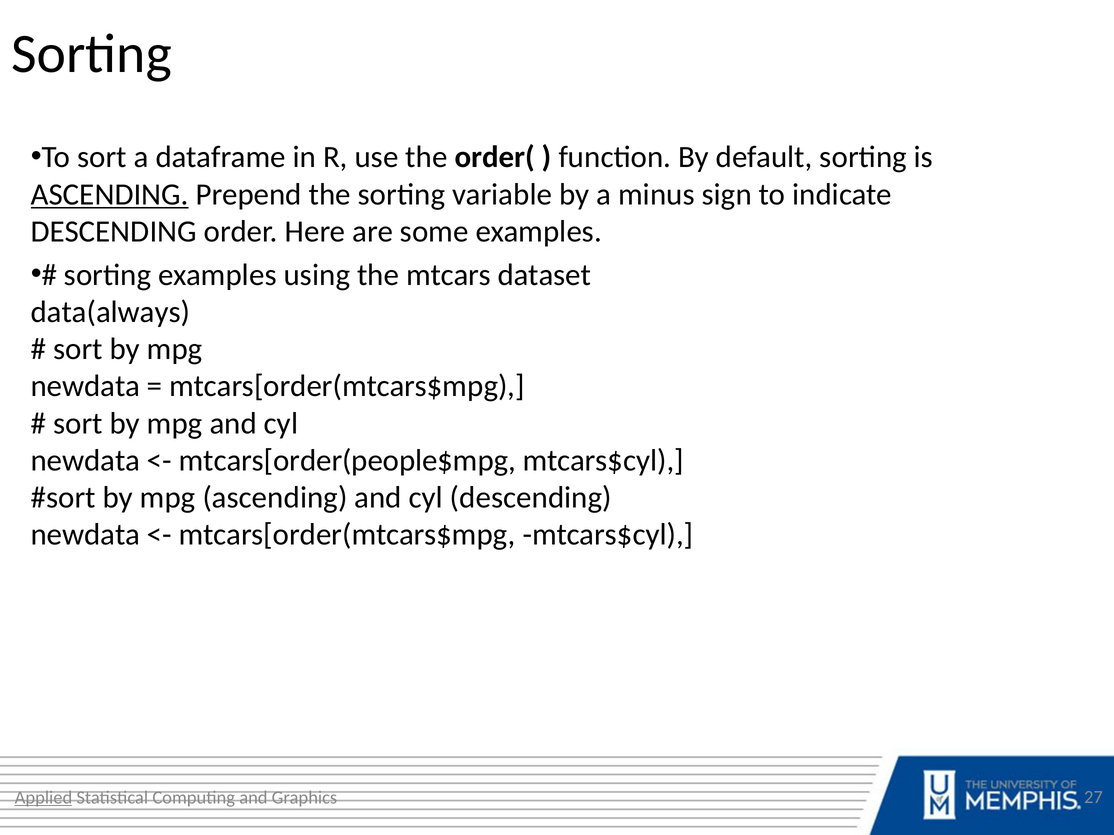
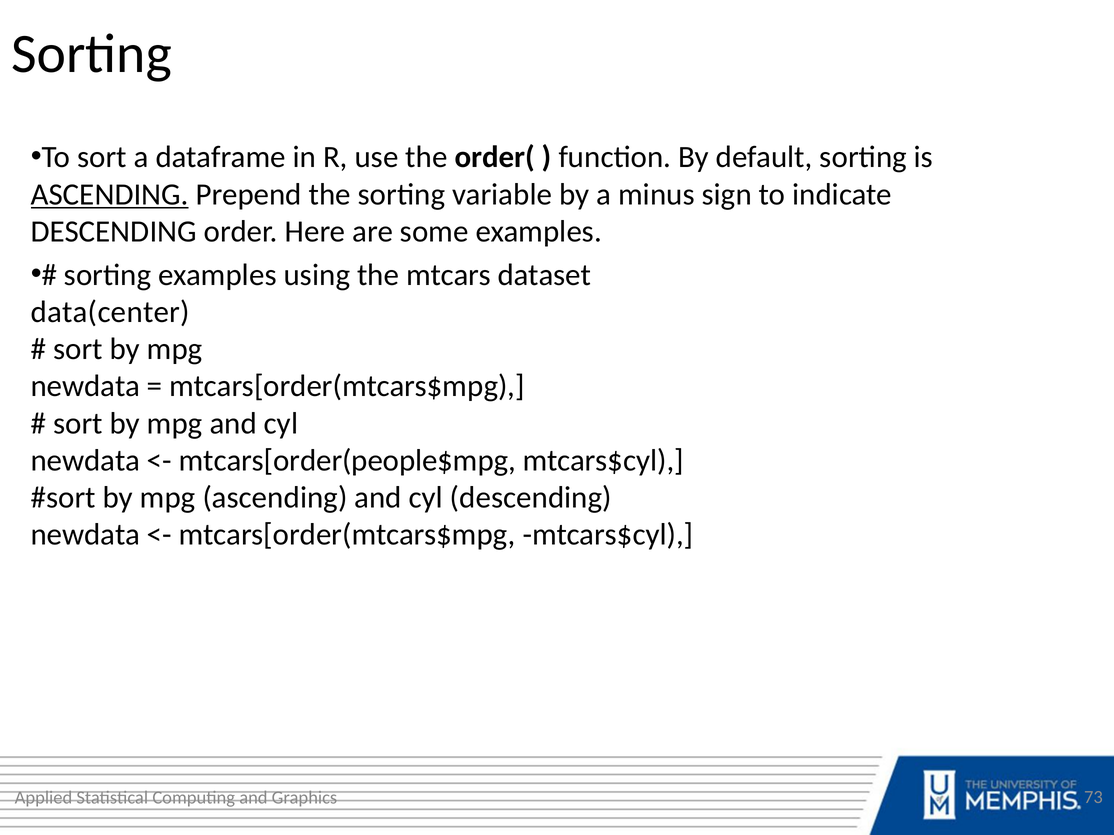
data(always: data(always -> data(center (110, 312)
Applied underline: present -> none (44, 798)
27: 27 -> 73 (1093, 798)
